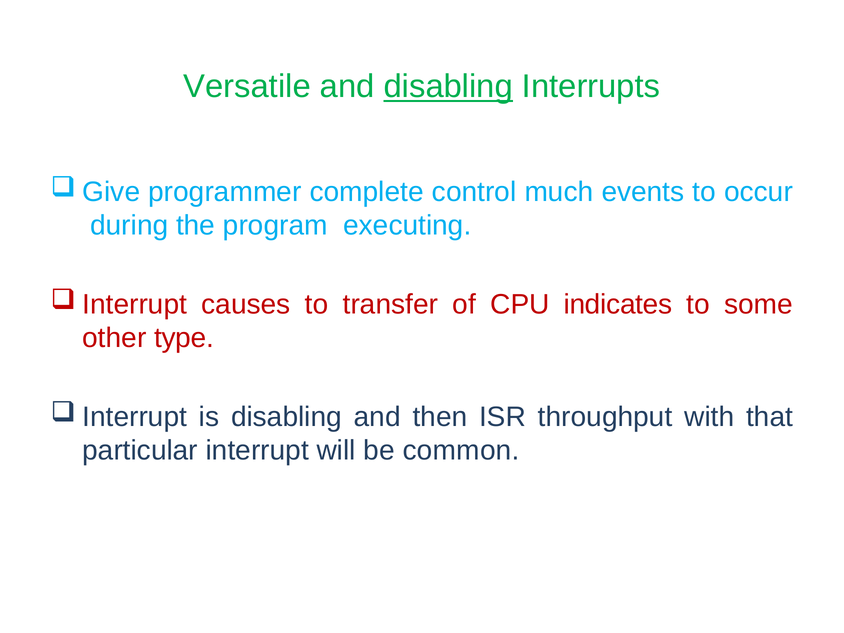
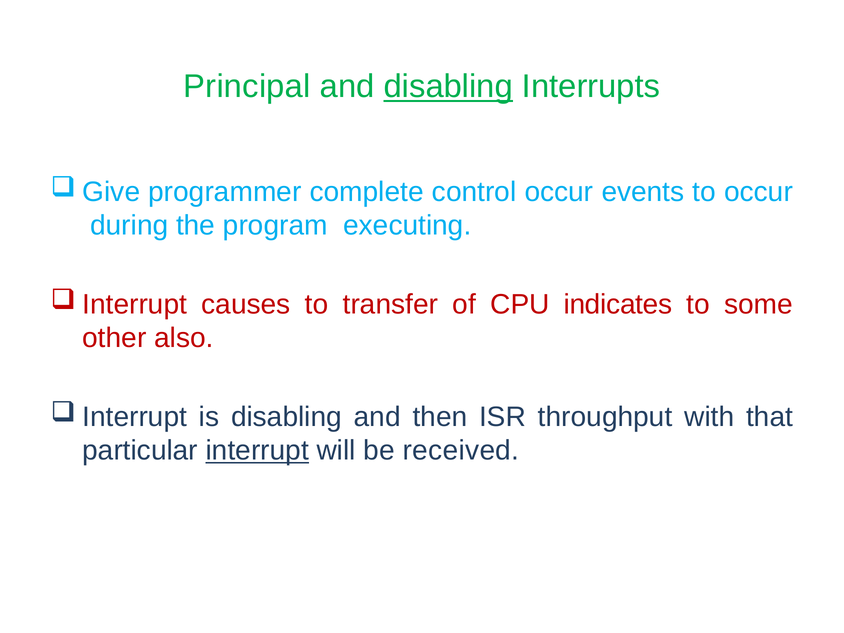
Versatile: Versatile -> Principal (247, 87)
control much: much -> occur (559, 192)
type: type -> also (184, 338)
interrupt underline: none -> present (257, 451)
common: common -> received (461, 451)
